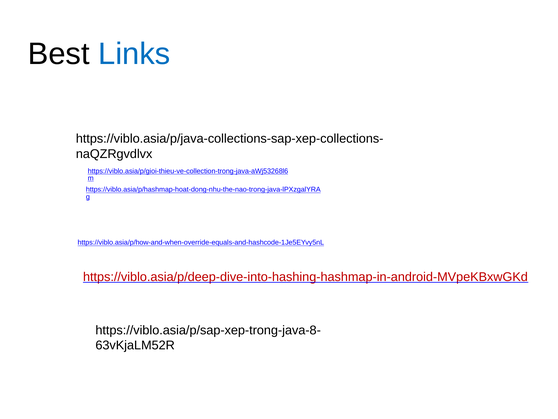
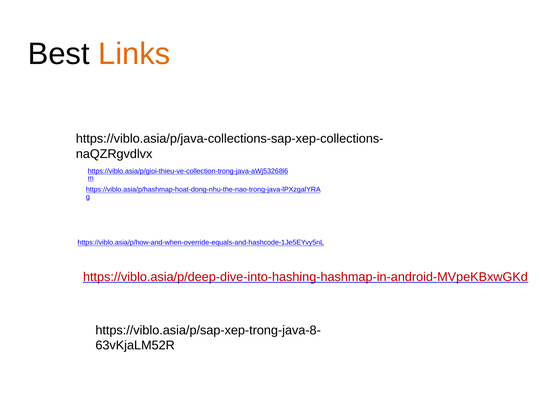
Links colour: blue -> orange (134, 54)
